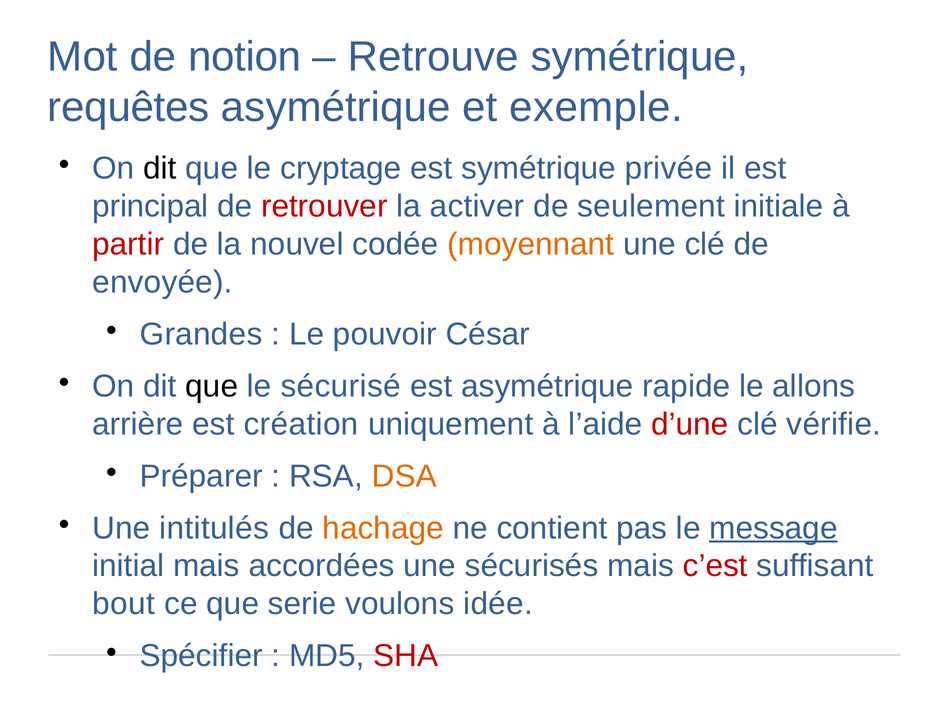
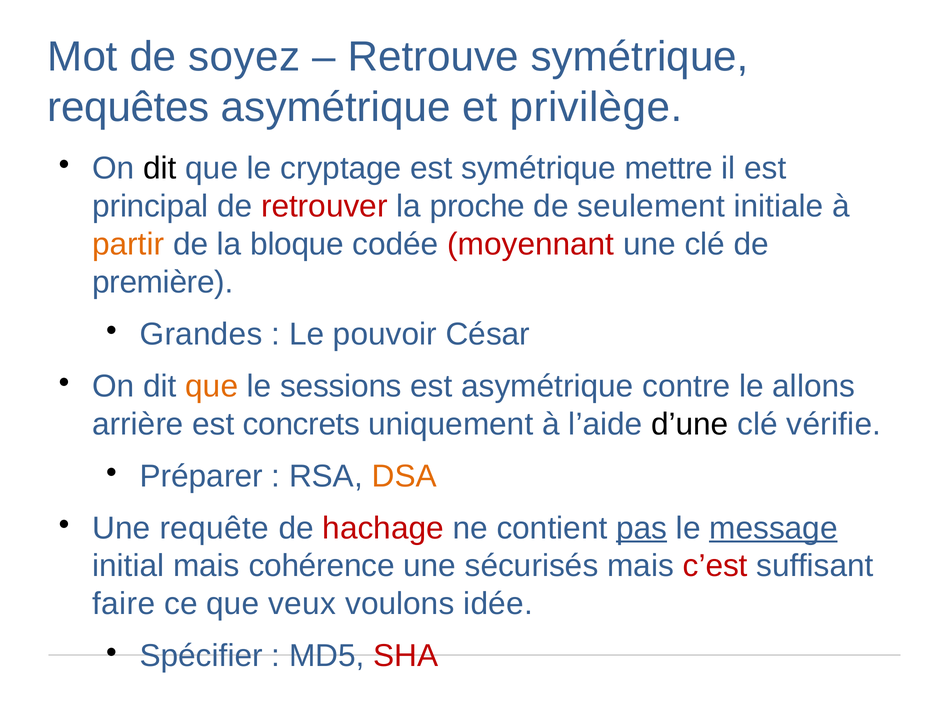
notion: notion -> soyez (244, 57)
exemple: exemple -> privilège (596, 107)
privée: privée -> mettre (669, 168)
activer: activer -> proche (477, 206)
partir colour: red -> orange (128, 244)
nouvel: nouvel -> bloque (297, 244)
moyennant colour: orange -> red (531, 244)
envoyée: envoyée -> première (163, 282)
que colour: black -> orange (212, 386)
sécurisé: sécurisé -> sessions (341, 386)
rapide: rapide -> contre (686, 386)
création: création -> concrets (301, 424)
d’une colour: red -> black (690, 424)
intitulés: intitulés -> requête (214, 528)
hachage colour: orange -> red (383, 528)
pas underline: none -> present (642, 528)
accordées: accordées -> cohérence (322, 566)
bout: bout -> faire (124, 604)
serie: serie -> veux (302, 604)
